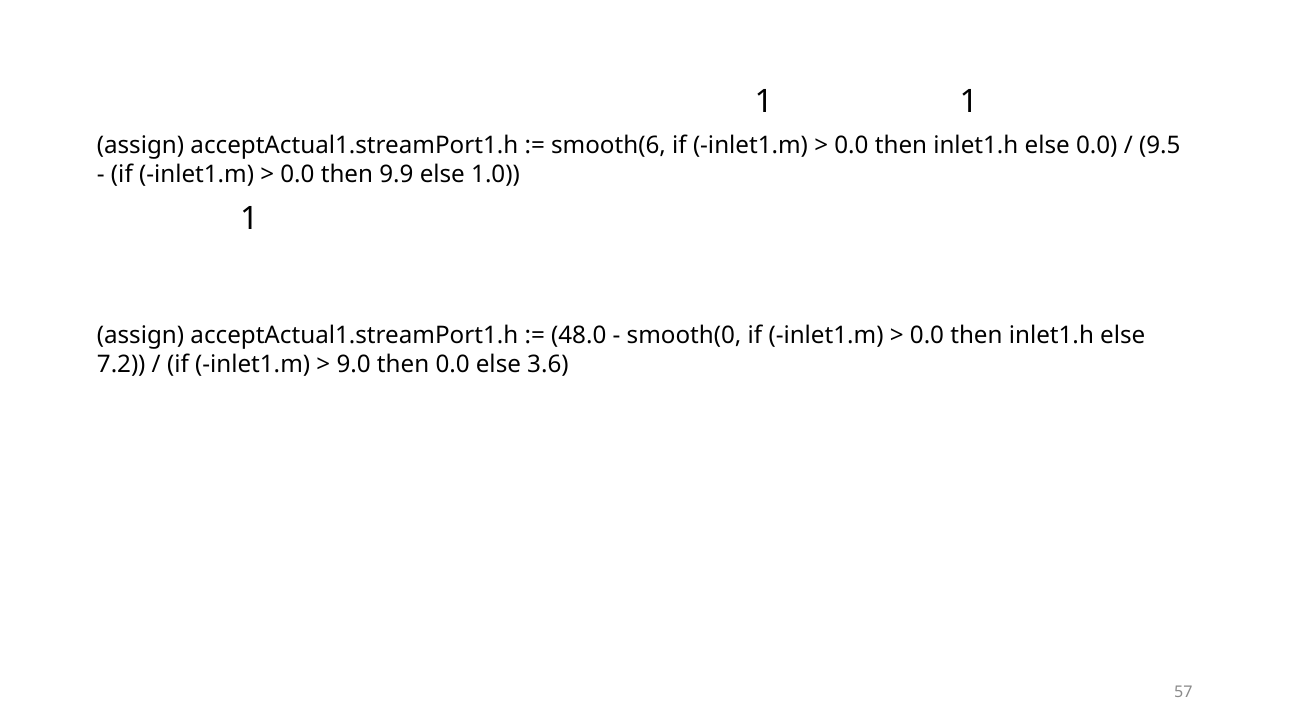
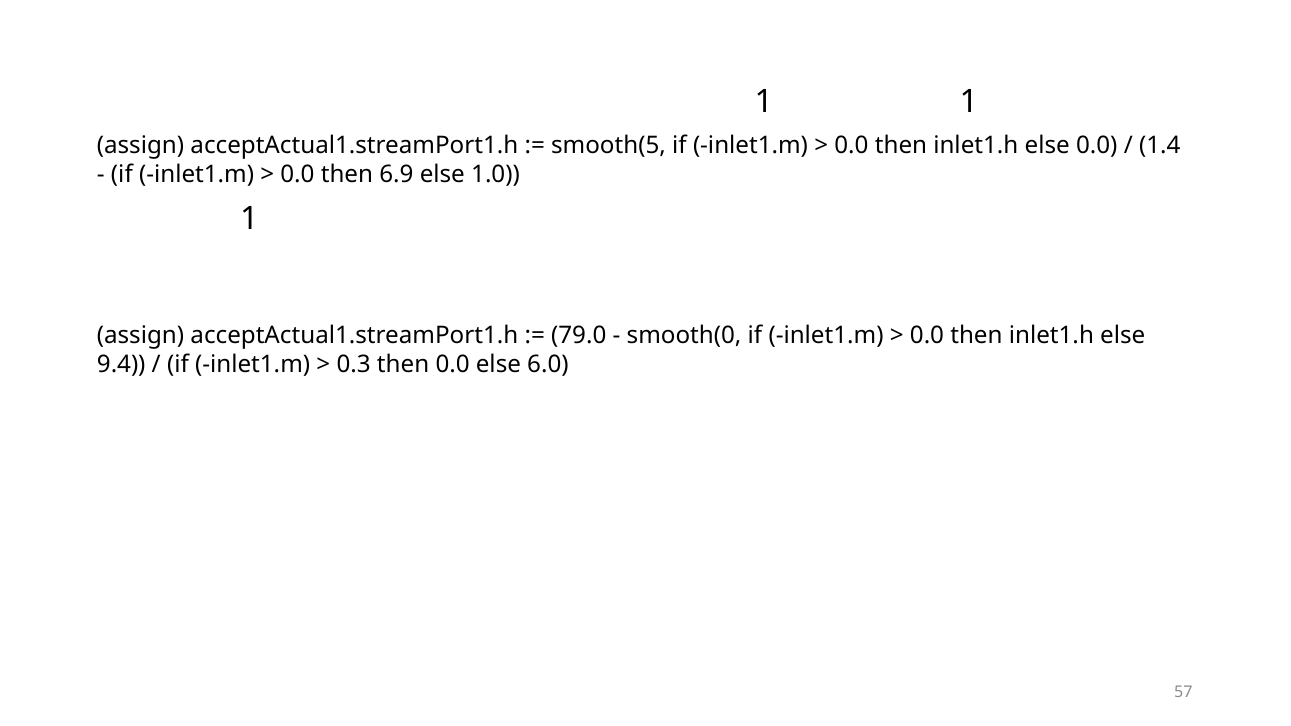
smooth(6: smooth(6 -> smooth(5 (608, 145)
9.5: 9.5 -> 1.4 (1160, 145)
9.9: 9.9 -> 6.9 (396, 174)
48.0: 48.0 -> 79.0 (579, 335)
7.2: 7.2 -> 9.4 (121, 364)
9.0: 9.0 -> 0.3 (354, 364)
3.6: 3.6 -> 6.0 (548, 364)
